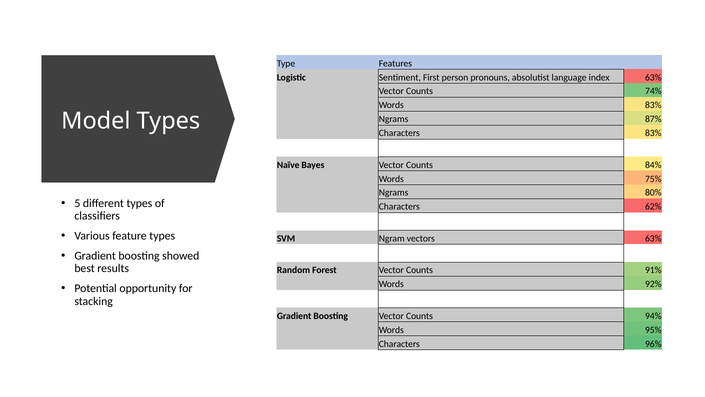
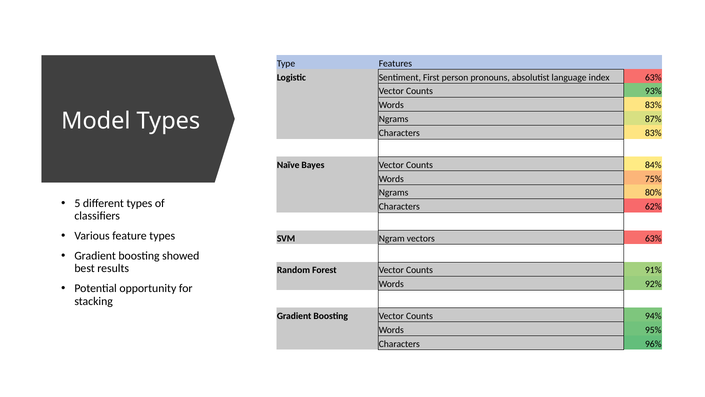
74%: 74% -> 93% (653, 91)
